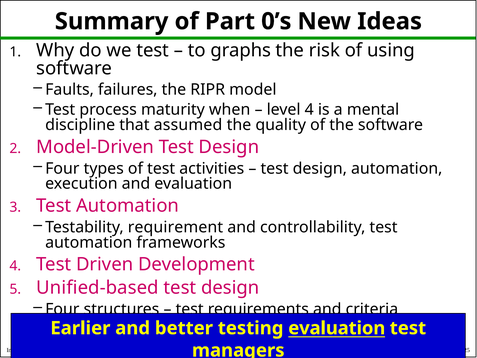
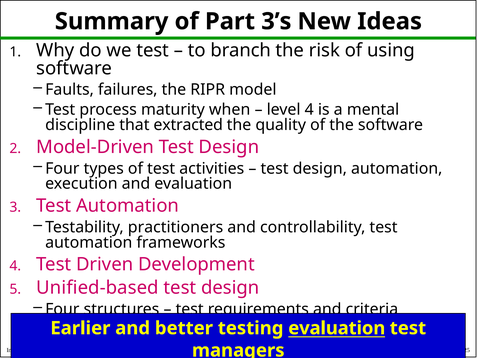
0’s: 0’s -> 3’s (276, 21)
graphs: graphs -> branch (241, 50)
assumed: assumed -> extracted (188, 125)
requirement: requirement -> practitioners (175, 227)
